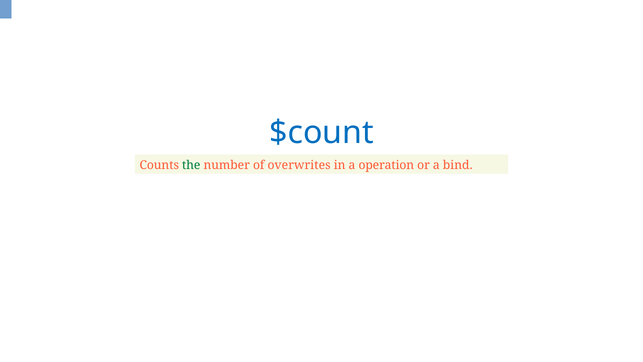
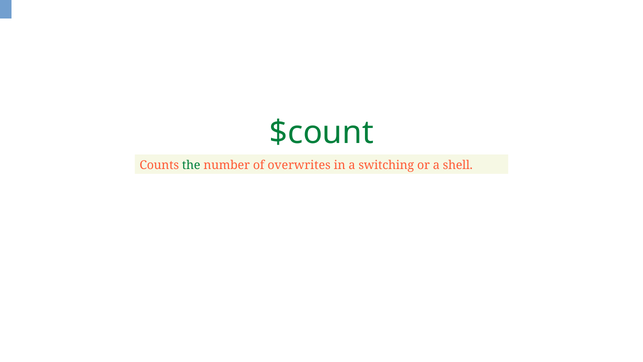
$count colour: blue -> green (321, 132)
operation: operation -> switching (386, 165)
bind: bind -> shell (458, 165)
